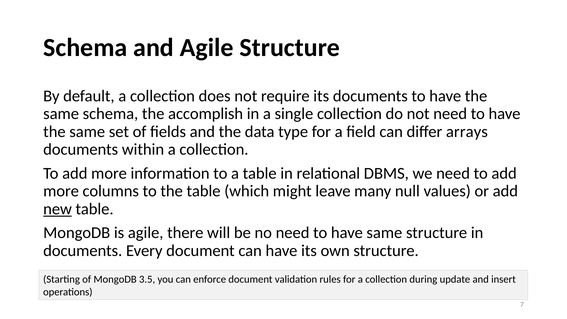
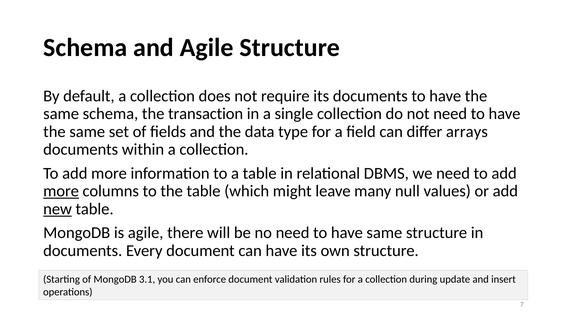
accomplish: accomplish -> transaction (206, 114)
more underline: none -> present (61, 191)
3.5: 3.5 -> 3.1 (147, 279)
